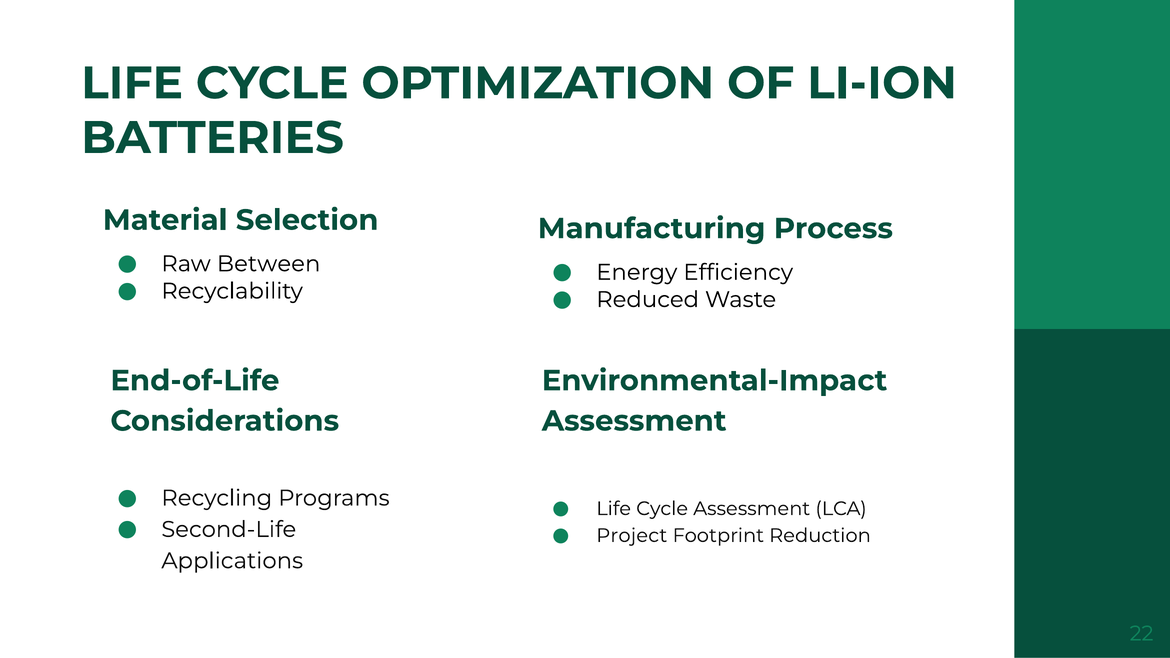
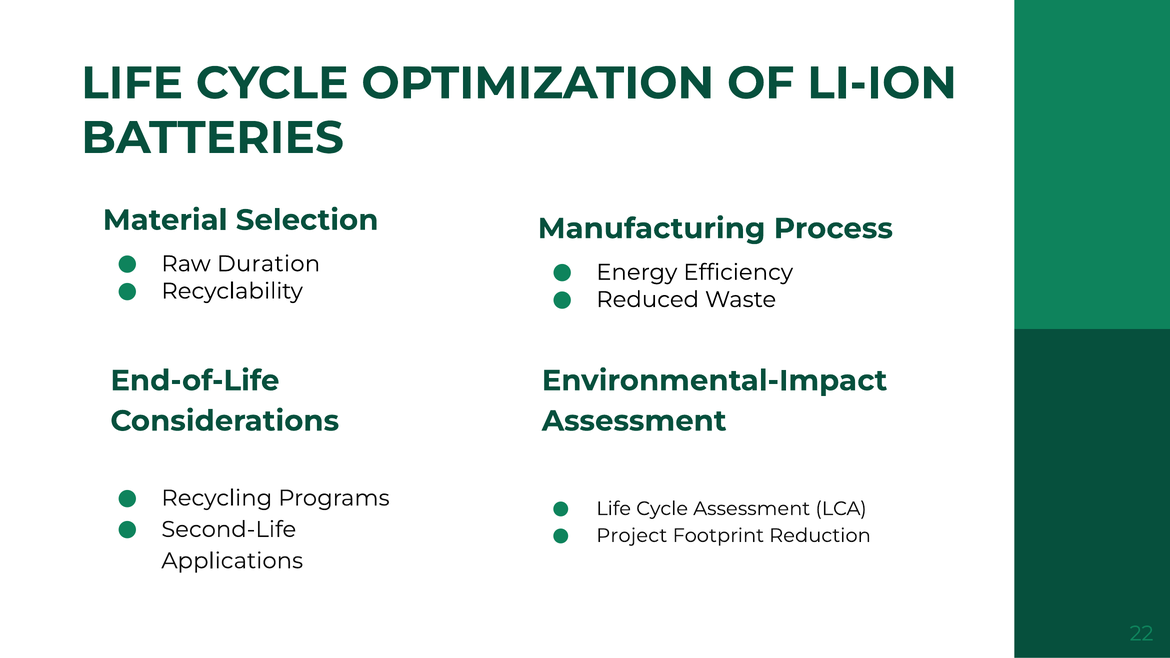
Between: Between -> Duration (269, 264)
